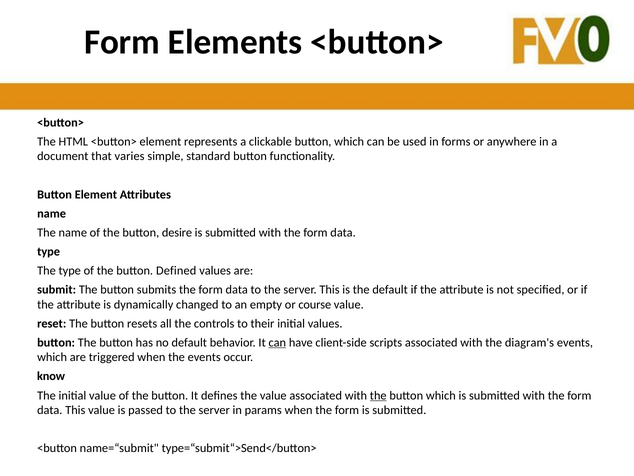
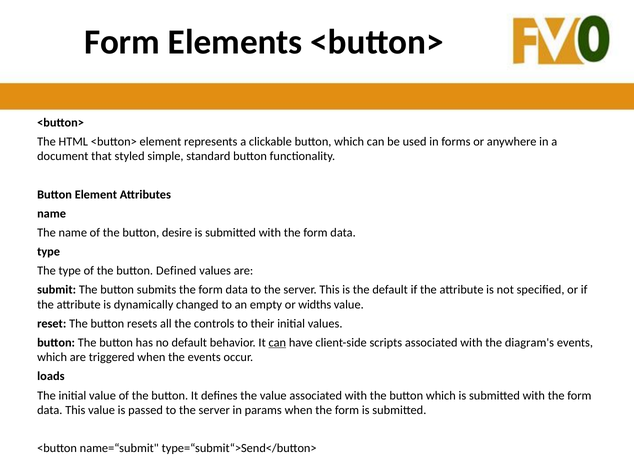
varies: varies -> styled (130, 156)
course: course -> widths (315, 304)
know: know -> loads (51, 376)
the underline: present -> none (378, 395)
